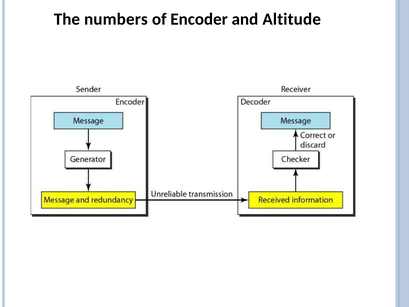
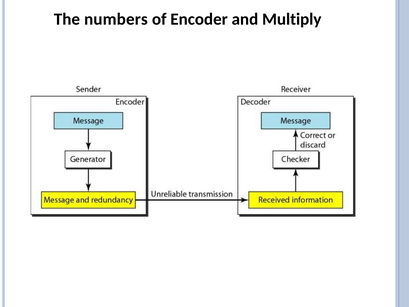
Altitude: Altitude -> Multiply (292, 19)
